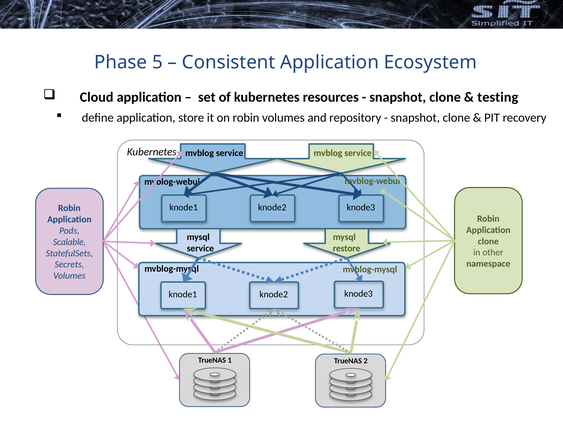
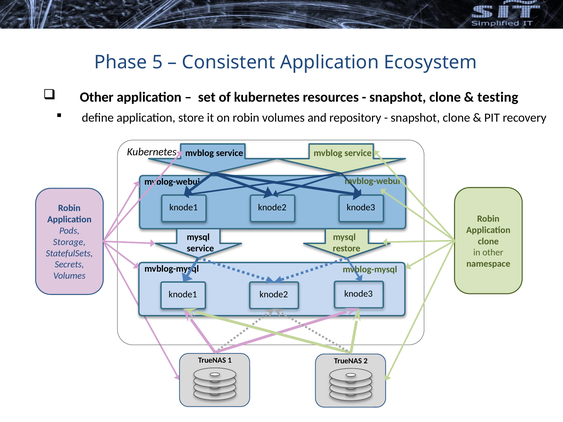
Cloud: Cloud -> Other (97, 97)
Scalable: Scalable -> Storage (69, 242)
